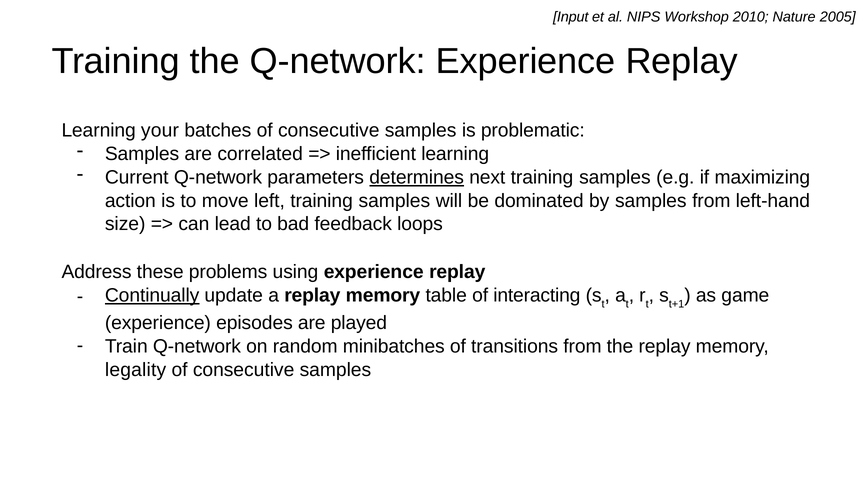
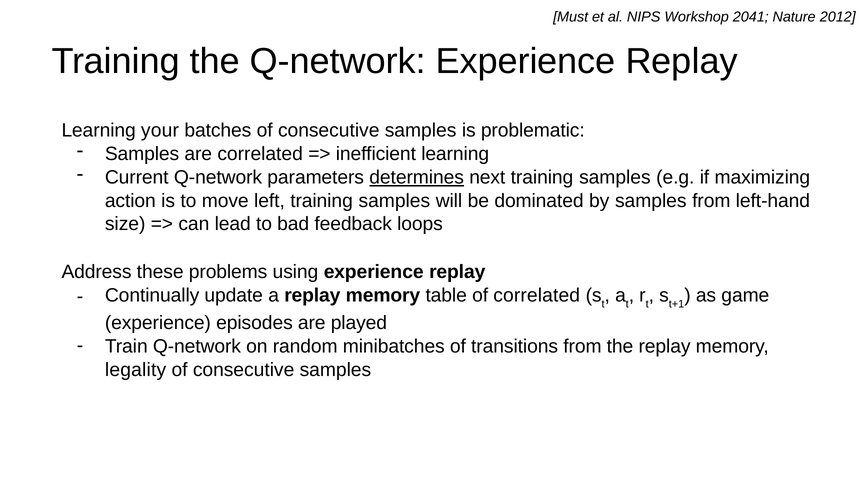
Input: Input -> Must (571, 17)
2010: 2010 -> 2041 (751, 17)
2005: 2005 -> 2012 (838, 17)
Continually underline: present -> none (152, 296)
of interacting: interacting -> correlated (537, 296)
